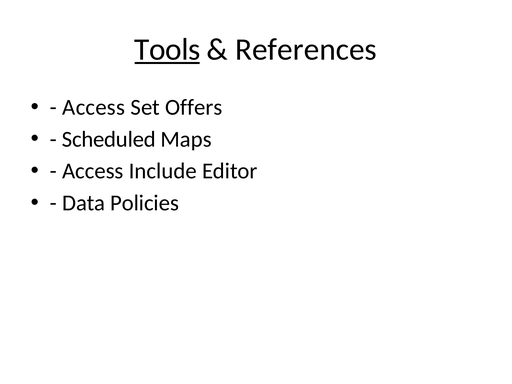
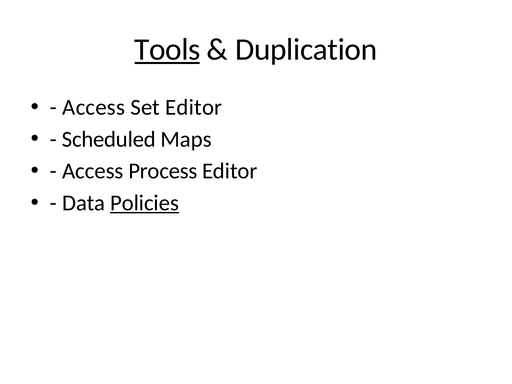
References: References -> Duplication (306, 50)
Set Offers: Offers -> Editor (194, 107)
Include: Include -> Process (163, 171)
Policies underline: none -> present (145, 203)
